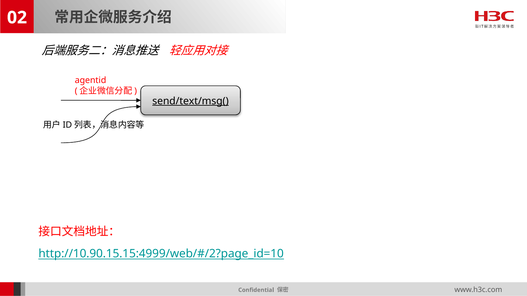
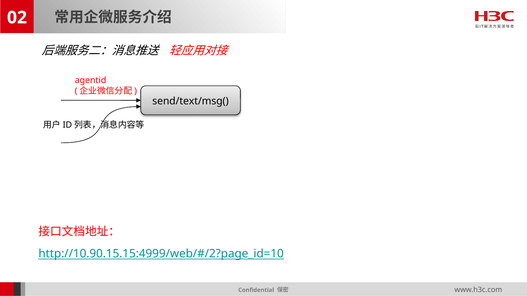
send/text/msg( underline: present -> none (191, 101)
